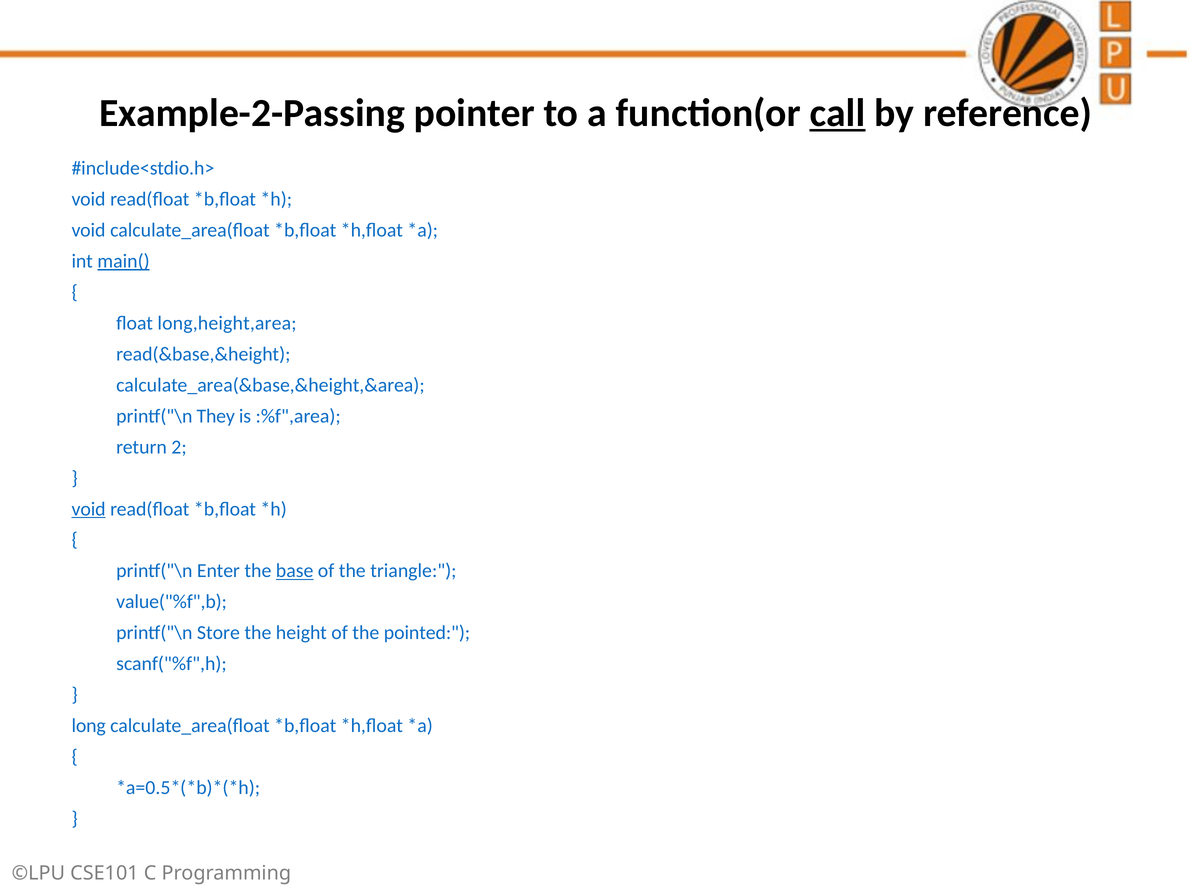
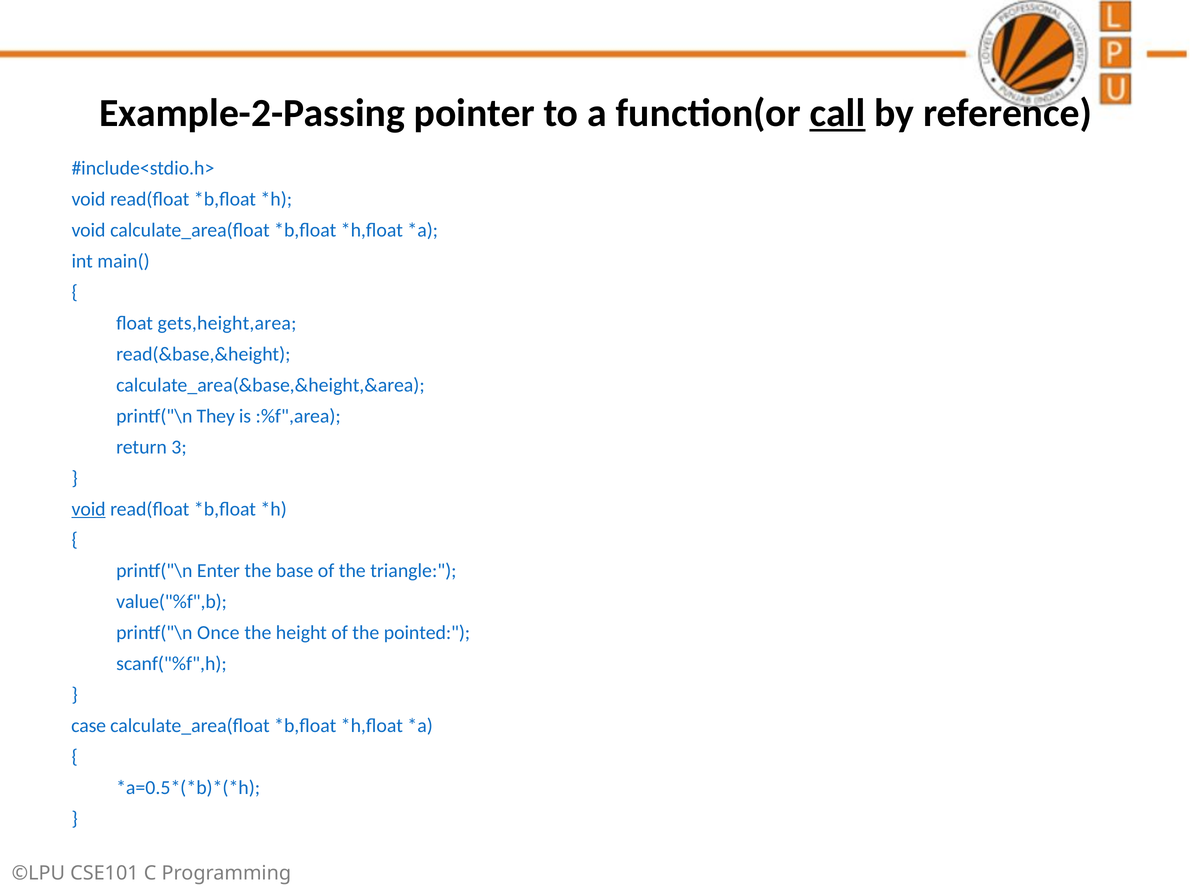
main( underline: present -> none (124, 261)
long,height,area: long,height,area -> gets,height,area (227, 323)
2: 2 -> 3 (179, 447)
base underline: present -> none (295, 571)
Store: Store -> Once (218, 633)
long: long -> case (89, 726)
